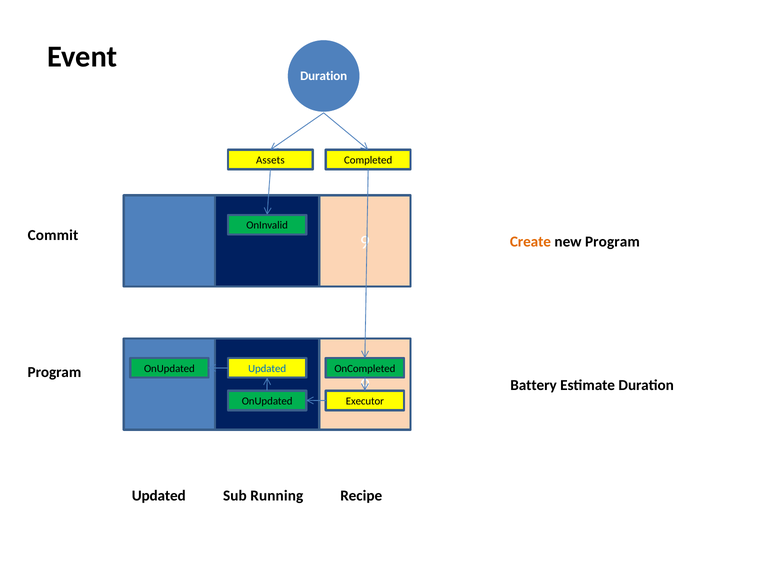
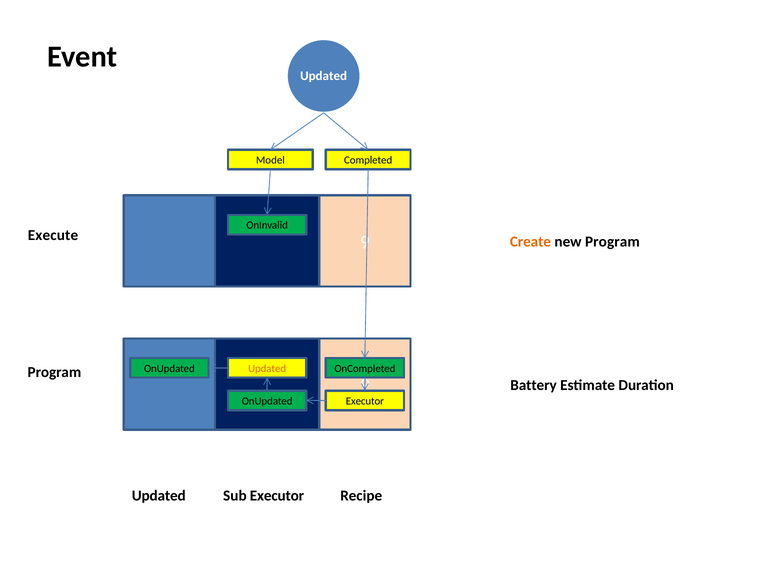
Duration: Duration -> Updated (324, 76)
Assets: Assets -> Model (270, 160)
Commit: Commit -> Execute (53, 236)
Updated colour: blue -> orange (267, 369)
Sub Running: Running -> Executor (277, 496)
